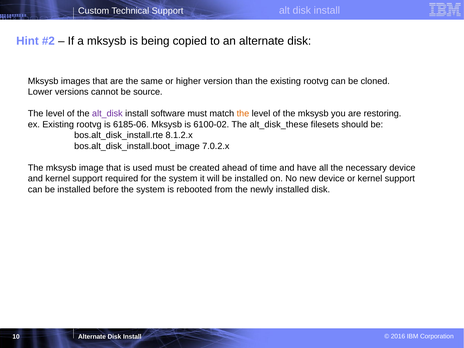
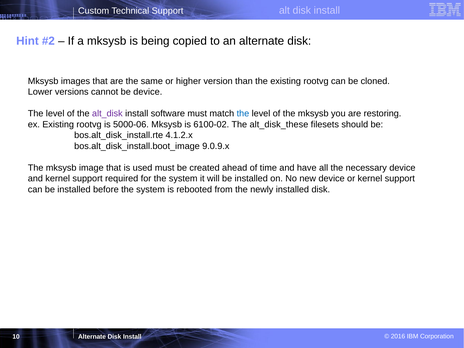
be source: source -> device (148, 92)
the colour: orange -> blue (243, 114)
6185-06: 6185-06 -> 5000-06 (131, 124)
8.1.2.x: 8.1.2.x -> 4.1.2.x (179, 135)
7.0.2.x: 7.0.2.x -> 9.0.9.x (216, 146)
